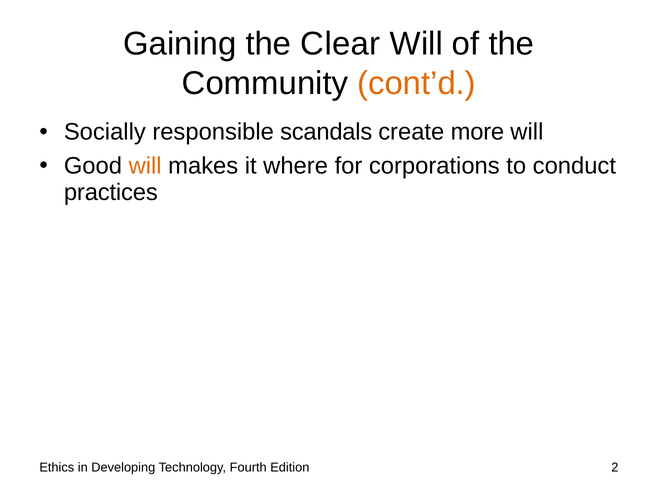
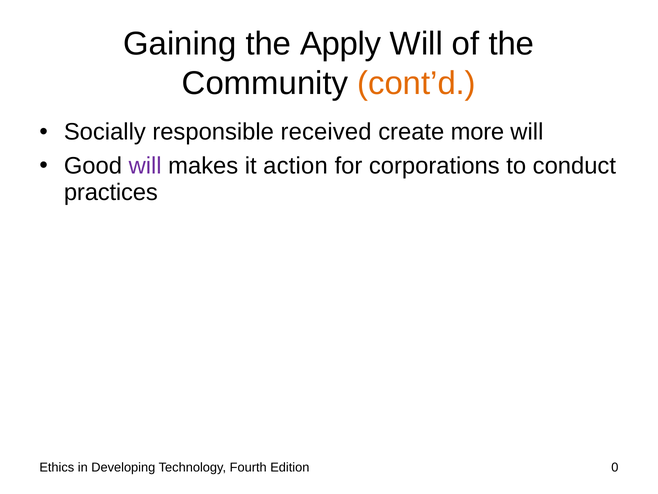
Clear: Clear -> Apply (341, 44)
scandals: scandals -> received (326, 132)
will colour: orange -> purple (145, 166)
where: where -> action (295, 166)
2: 2 -> 0 (615, 467)
